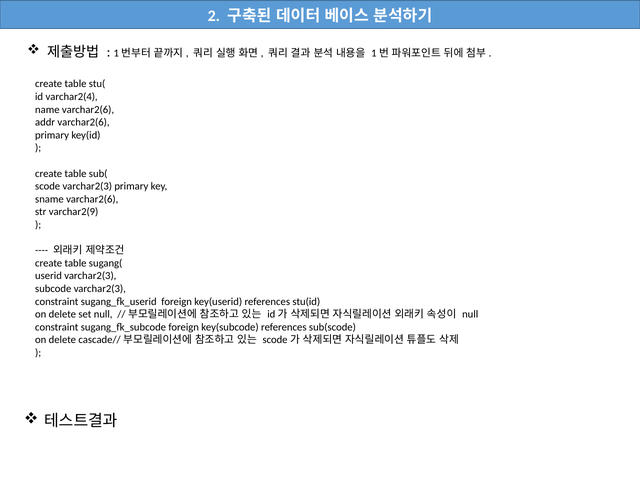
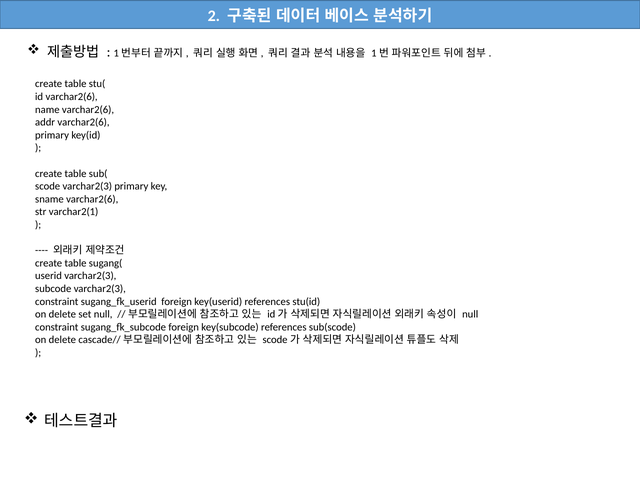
id varchar2(4: varchar2(4 -> varchar2(6 (72, 97)
varchar2(9: varchar2(9 -> varchar2(1 (74, 212)
